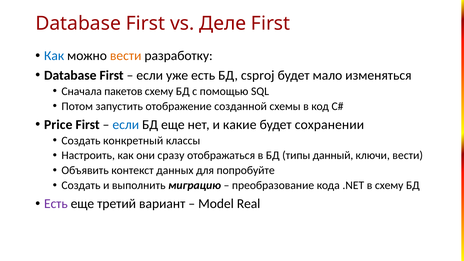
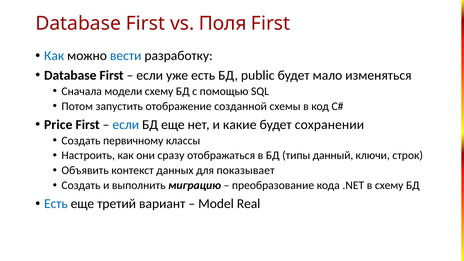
Деле: Деле -> Поля (223, 24)
вести colour: orange -> blue (126, 56)
csproj: csproj -> public (258, 75)
пакетов: пакетов -> модели (123, 91)
конкретный: конкретный -> первичному (133, 141)
ключи вести: вести -> строк (408, 155)
попробуйте: попробуйте -> показывает (246, 170)
Есть colour: purple -> blue (56, 204)
